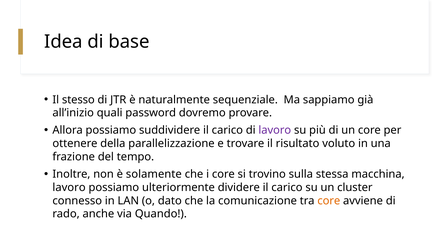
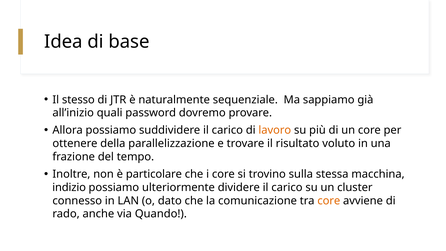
lavoro colour: purple -> orange (275, 130)
solamente: solamente -> particolare (154, 174)
lavoro: lavoro -> indizio (69, 187)
